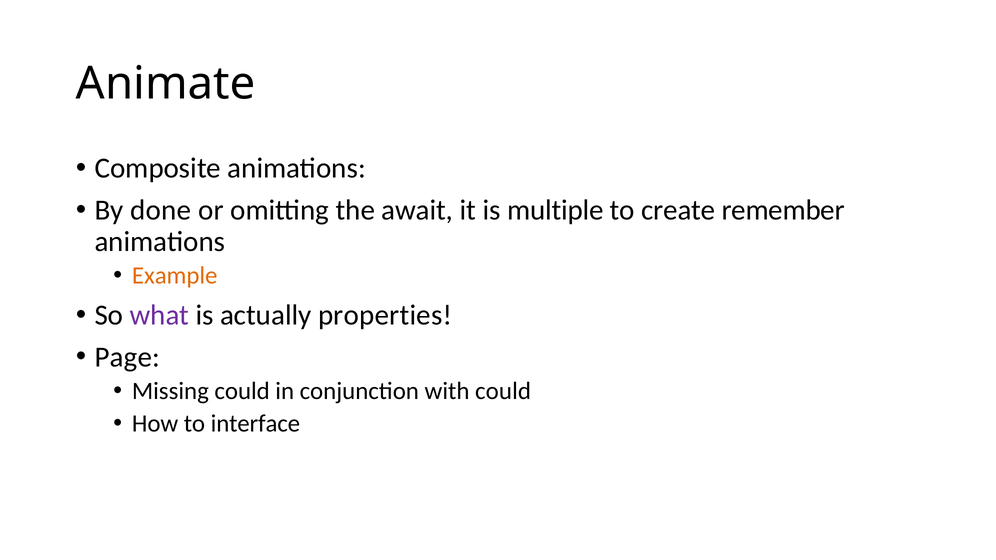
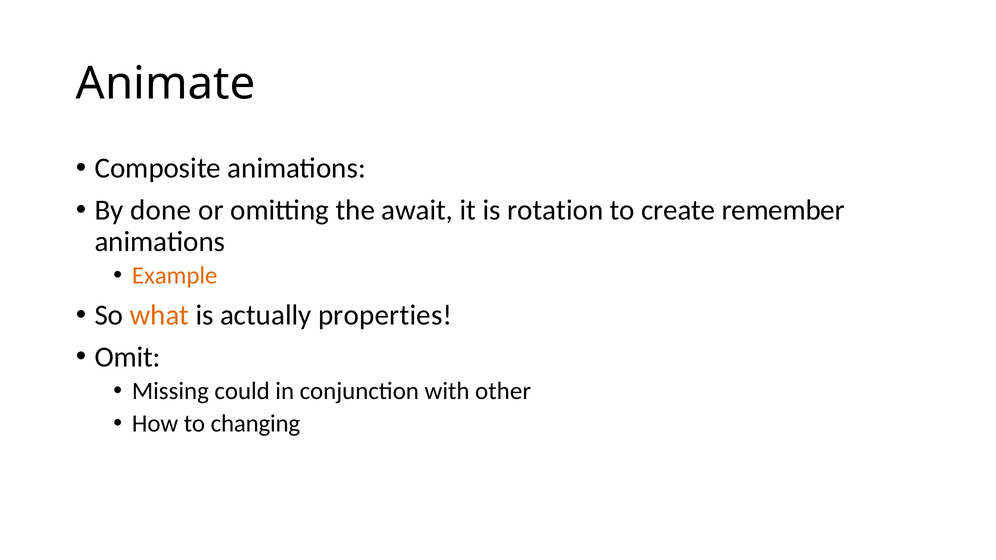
multiple: multiple -> rotation (555, 210)
what colour: purple -> orange (159, 315)
Page: Page -> Omit (127, 357)
with could: could -> other (503, 391)
interface: interface -> changing (255, 424)
